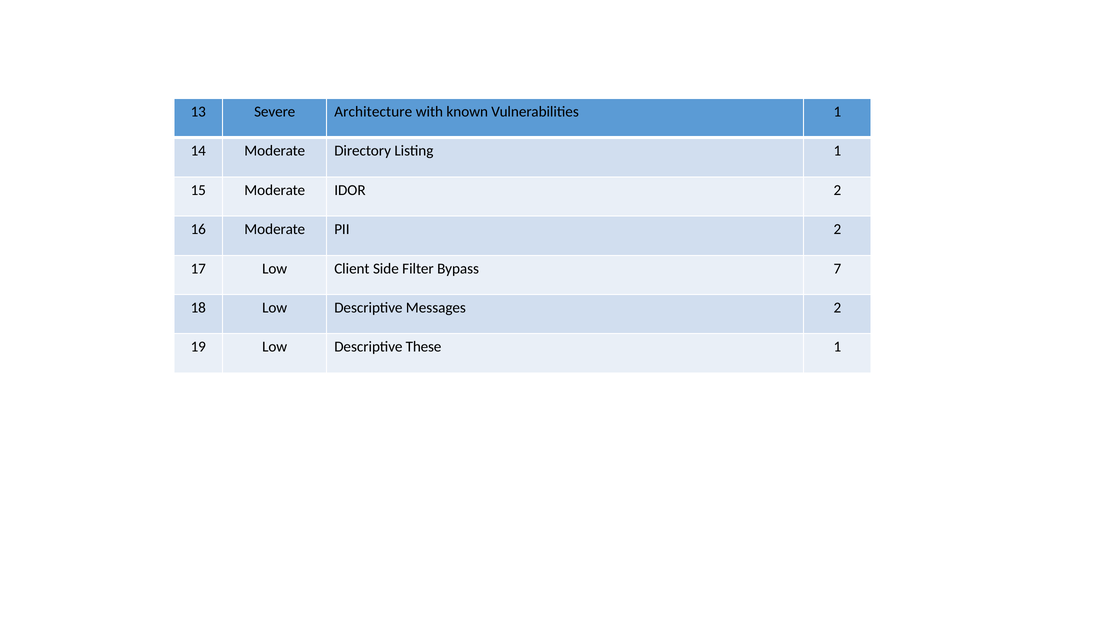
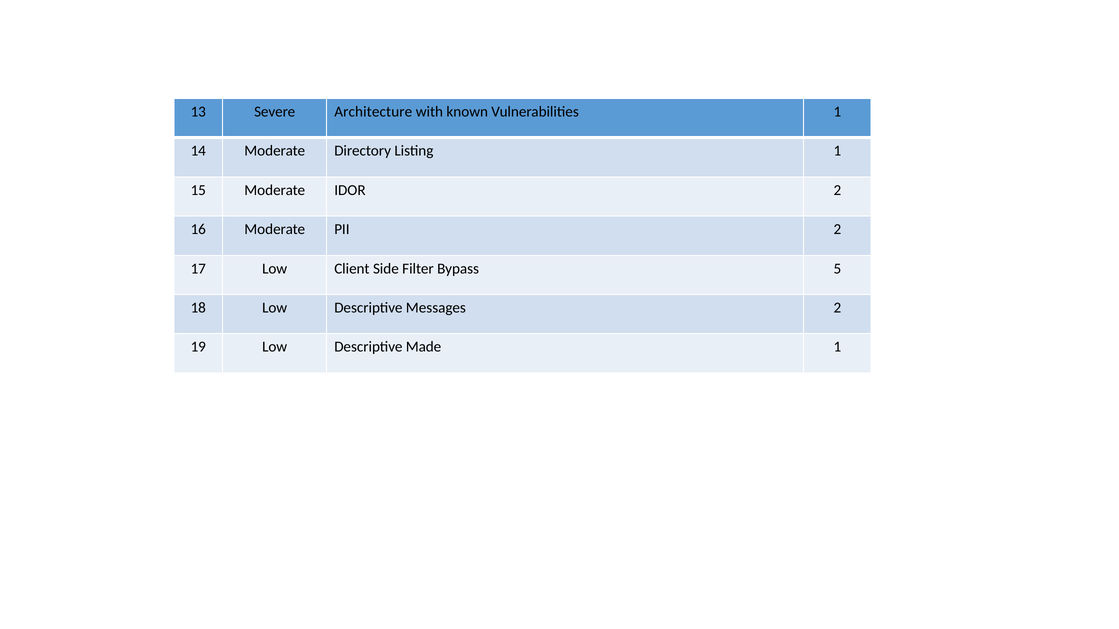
7: 7 -> 5 (837, 269)
These: These -> Made (424, 347)
